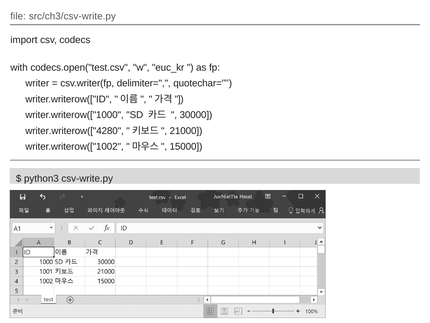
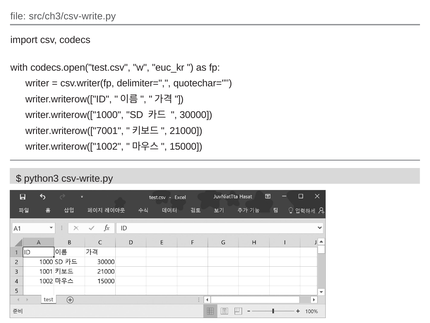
writer.writerow(["4280: writer.writerow(["4280 -> writer.writerow(["7001 (75, 131)
